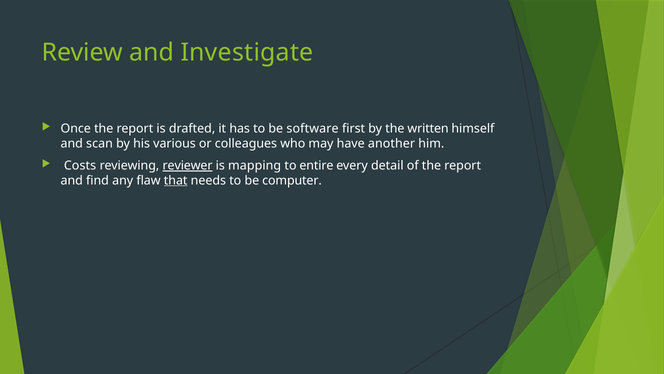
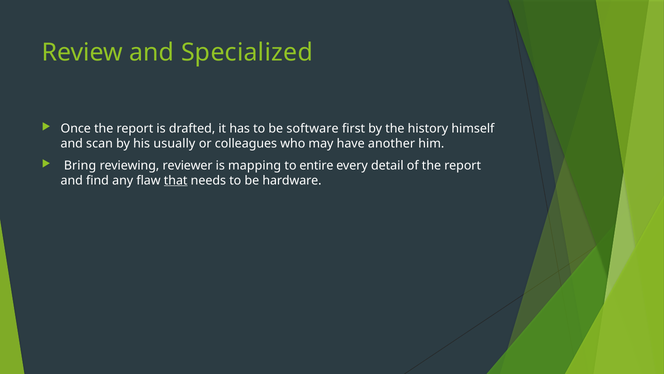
Investigate: Investigate -> Specialized (247, 52)
written: written -> history (428, 129)
various: various -> usually (174, 143)
Costs: Costs -> Bring (80, 165)
reviewer underline: present -> none (188, 165)
computer: computer -> hardware (292, 180)
